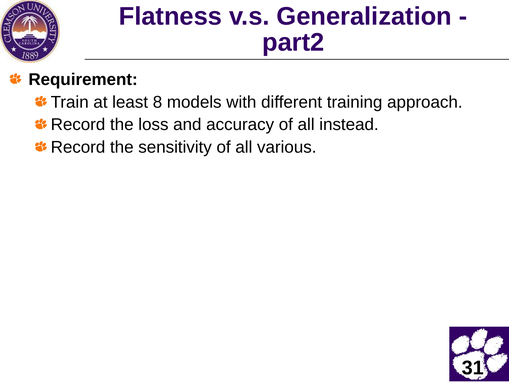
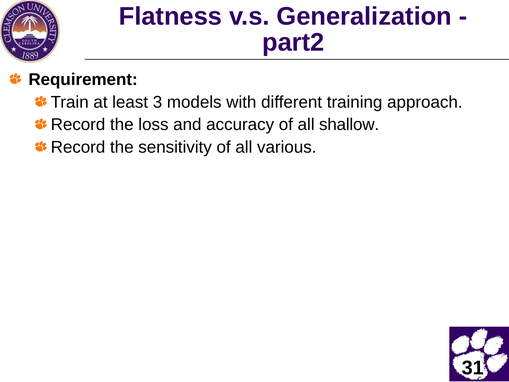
8: 8 -> 3 (157, 102)
instead: instead -> shallow (349, 125)
